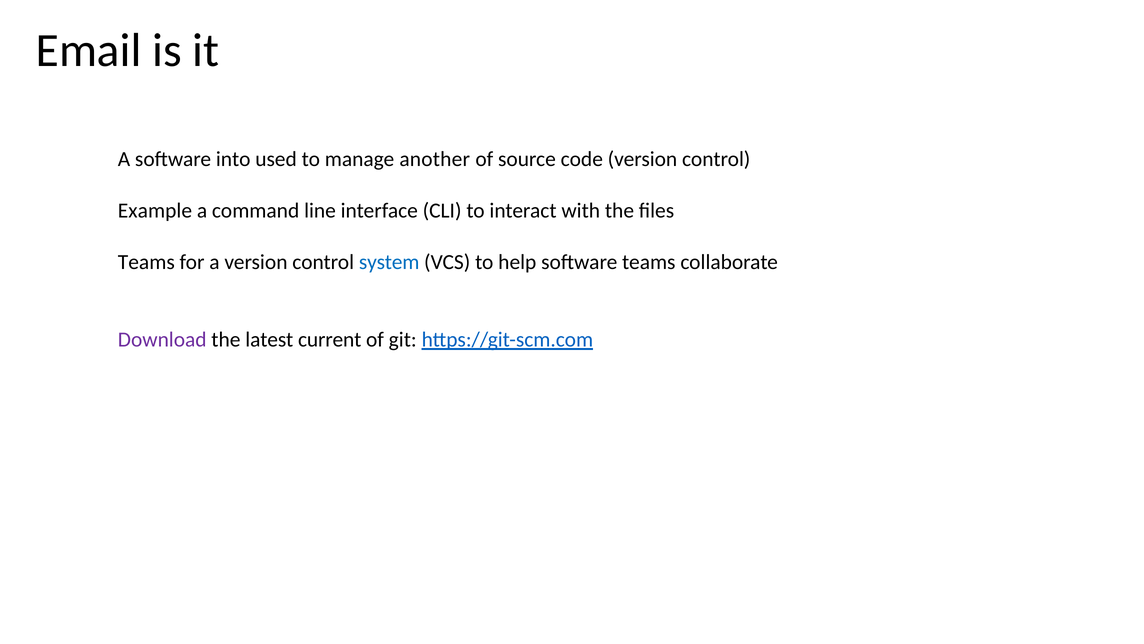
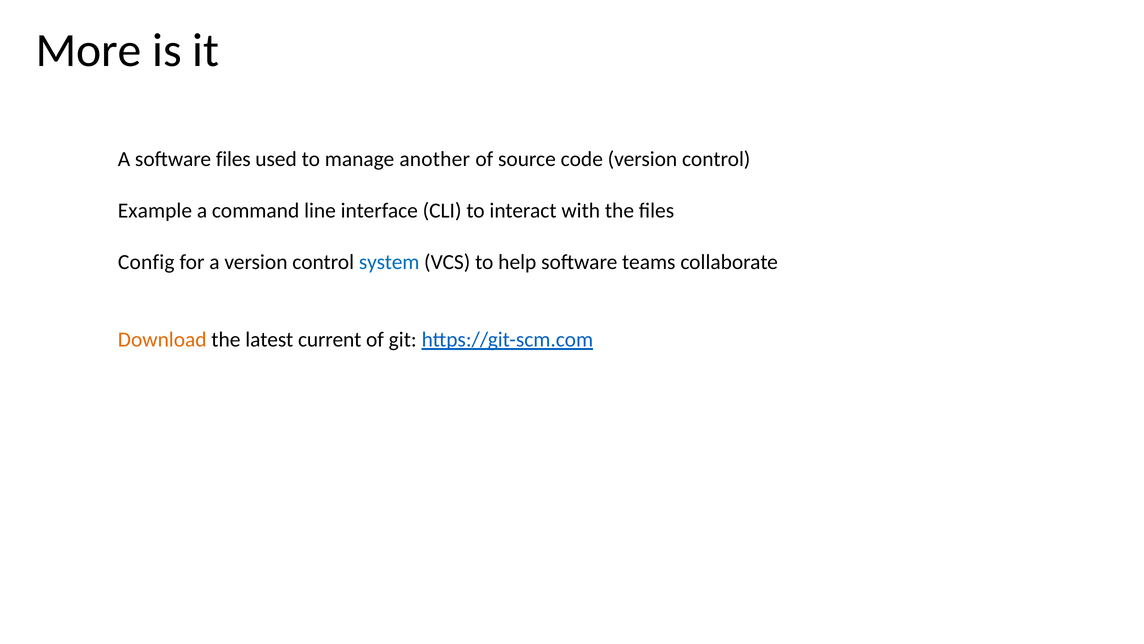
Email: Email -> More (89, 51)
software into: into -> files (233, 159)
Teams: Teams -> Config (146, 262)
Download colour: purple -> orange (162, 339)
